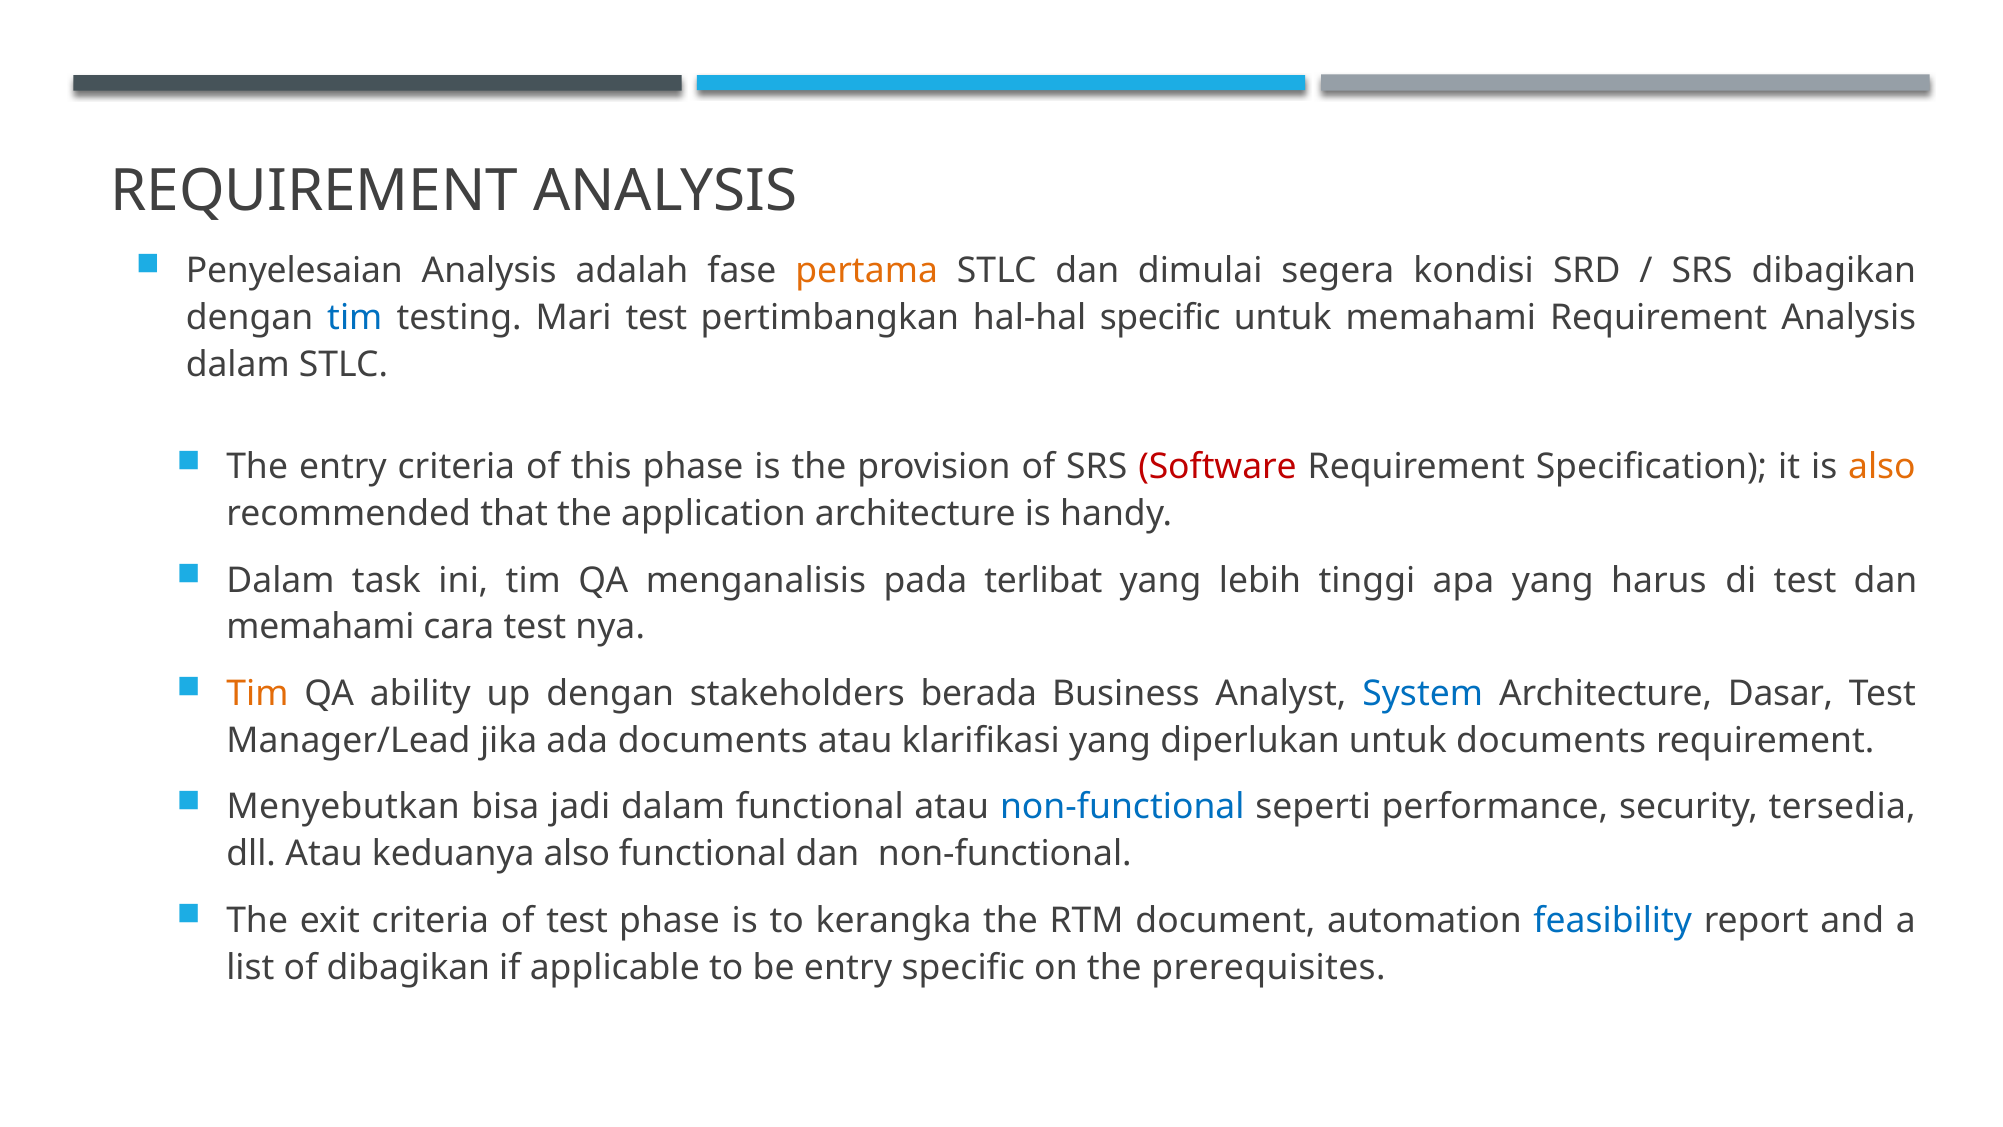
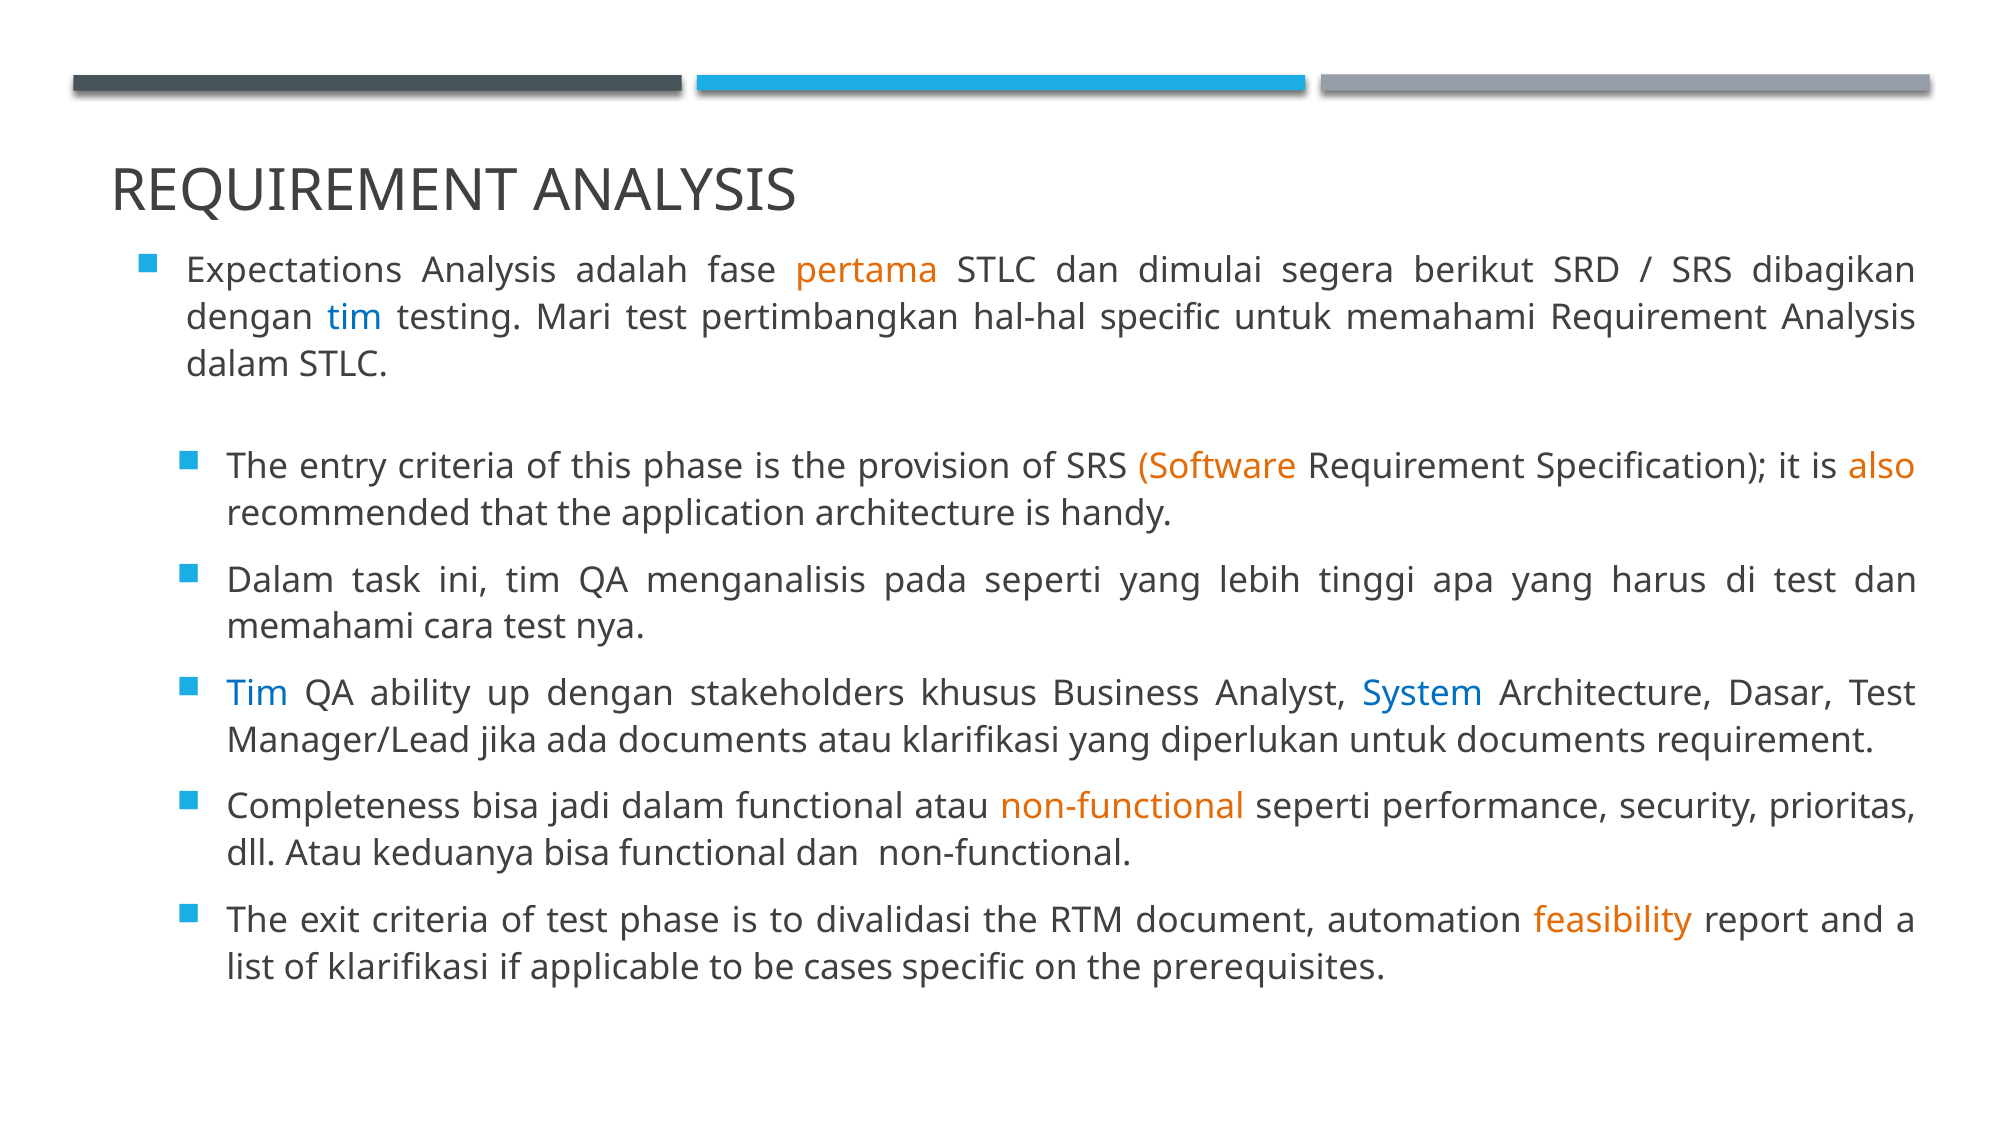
Penyelesaian: Penyelesaian -> Expectations (294, 270)
kondisi: kondisi -> berikut (1474, 270)
Software colour: red -> orange (1218, 467)
pada terlibat: terlibat -> seperti (1043, 580)
Tim colour: orange -> blue (257, 694)
berada: berada -> khusus (979, 694)
Menyebutkan: Menyebutkan -> Completeness (344, 807)
non-functional colour: blue -> orange (1122, 807)
tersedia: tersedia -> prioritas (1842, 807)
keduanya also: also -> bisa (577, 854)
kerangka: kerangka -> divalidasi (894, 920)
feasibility colour: blue -> orange (1613, 920)
of dibagikan: dibagikan -> klarifikasi (408, 967)
be entry: entry -> cases (848, 967)
